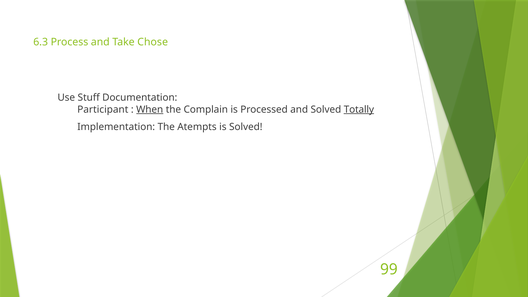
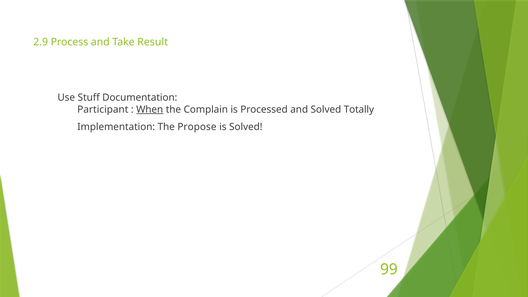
6.3: 6.3 -> 2.9 (41, 42)
Chose: Chose -> Result (153, 42)
Totally underline: present -> none (359, 109)
Atempts: Atempts -> Propose (197, 127)
